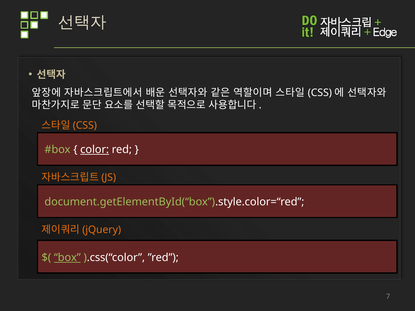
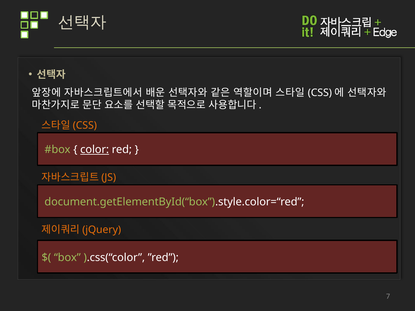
box underline: present -> none (67, 258)
